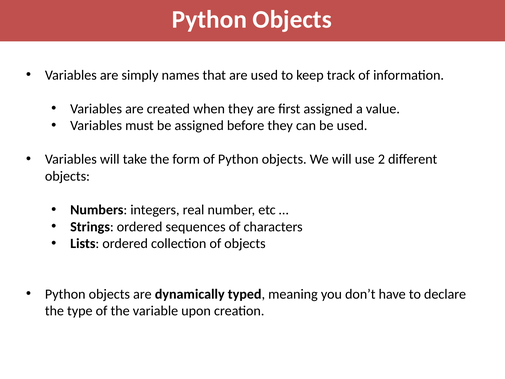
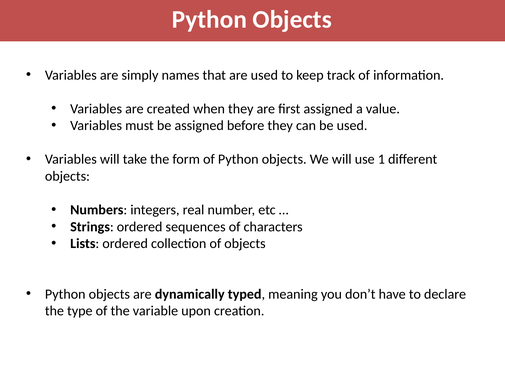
2: 2 -> 1 (381, 159)
